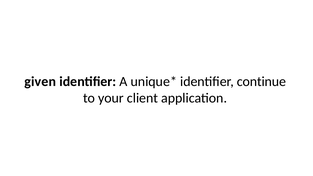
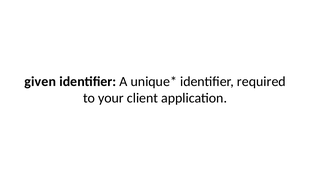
continue: continue -> required (261, 81)
